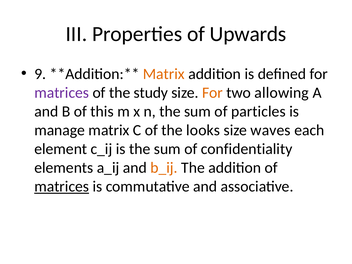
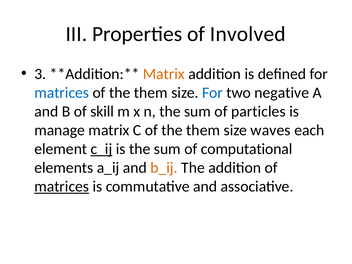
Upwards: Upwards -> Involved (248, 34)
9: 9 -> 3 (40, 74)
matrices colour: purple -> blue (62, 93)
study: study -> them (151, 93)
For colour: orange -> blue (212, 93)
allowing: allowing -> negative (282, 93)
this: this -> skill (102, 111)
C of the looks: looks -> them (203, 130)
c_ij underline: none -> present (101, 149)
confidentiality: confidentiality -> computational (247, 149)
